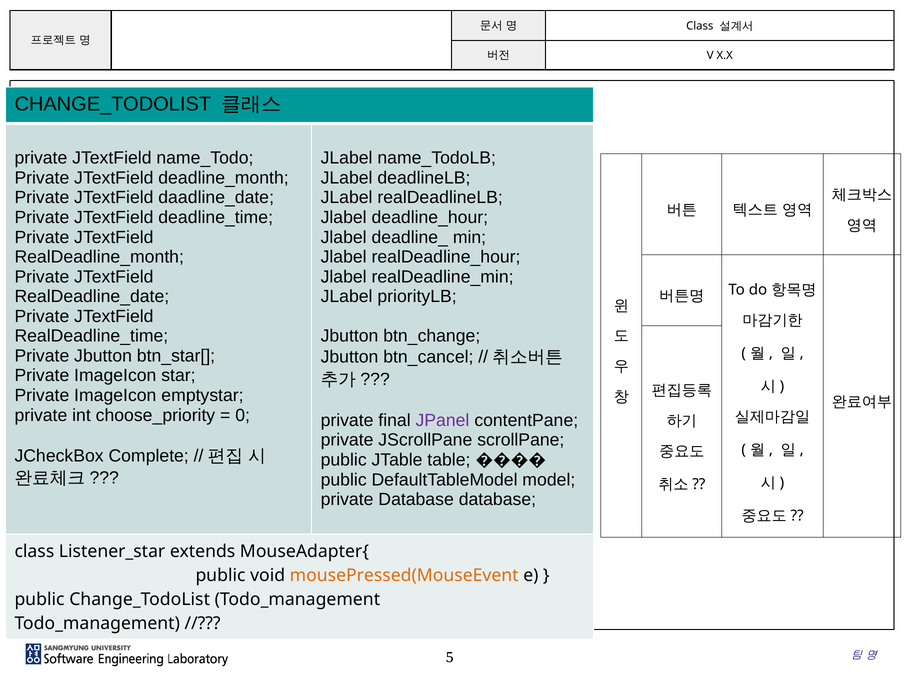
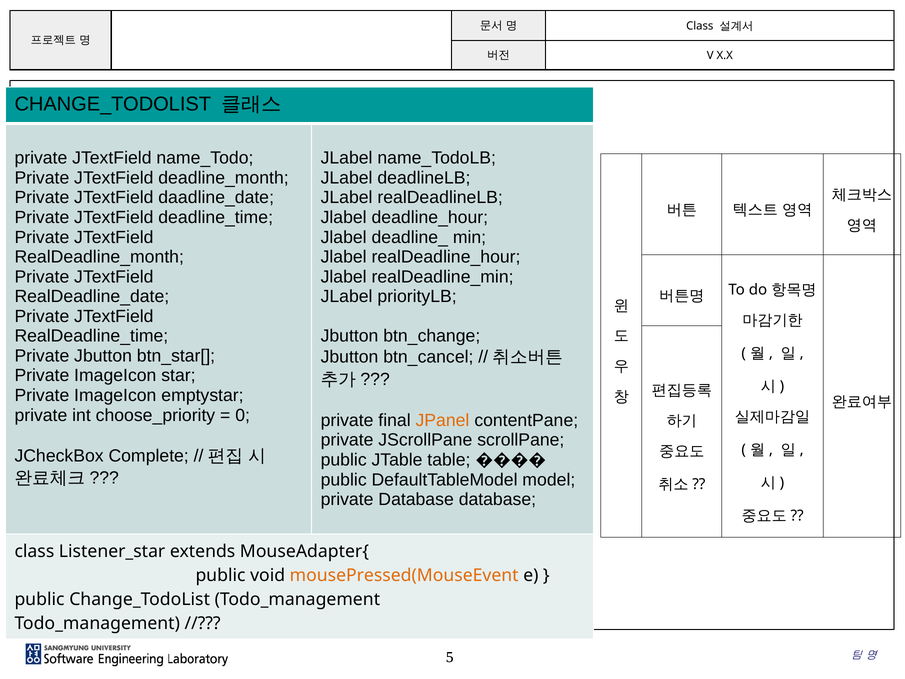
JPanel colour: purple -> orange (442, 420)
